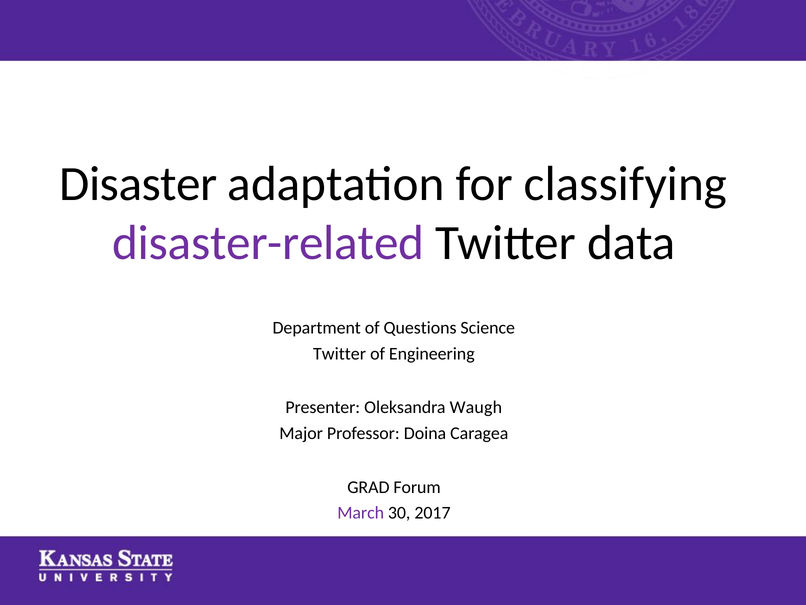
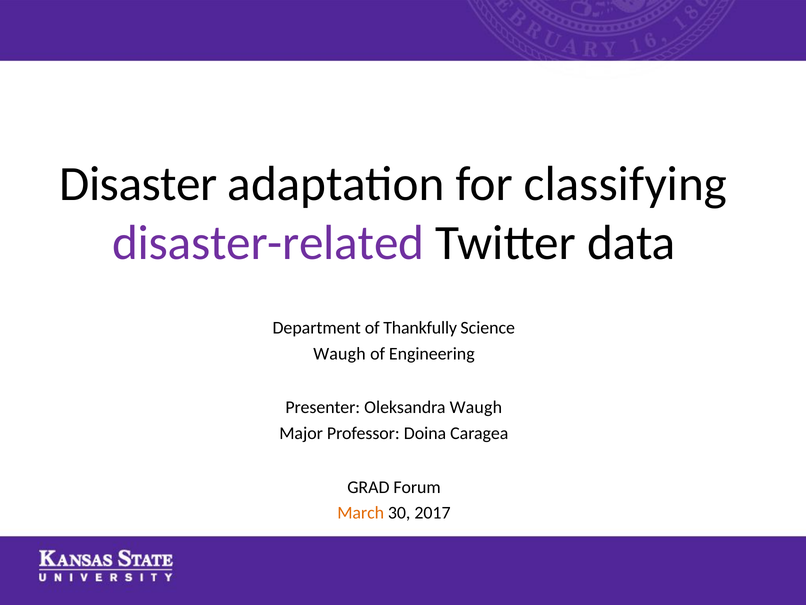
Questions: Questions -> Thankfully (420, 328)
Twitter: Twitter -> Waugh (339, 354)
March colour: purple -> orange (361, 512)
